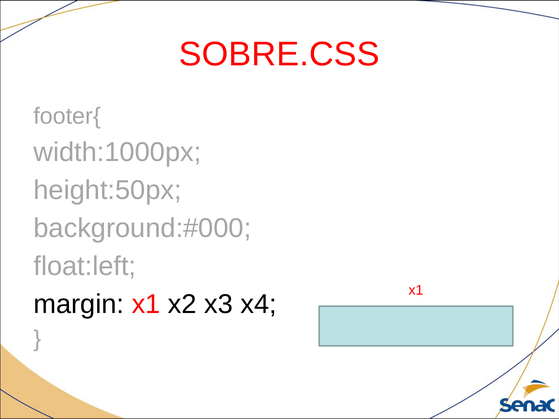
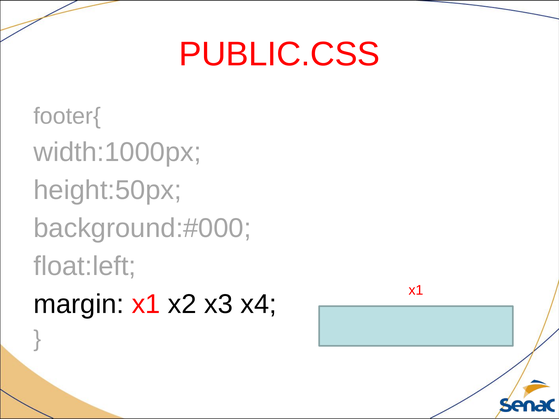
SOBRE.CSS: SOBRE.CSS -> PUBLIC.CSS (279, 54)
